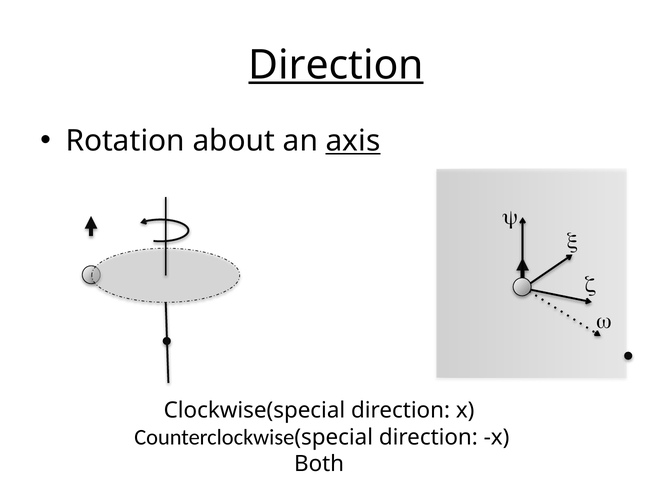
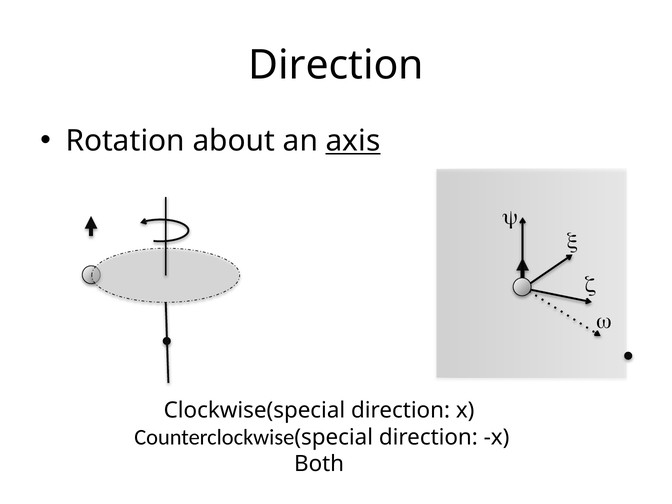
Direction underline: present -> none (336, 65)
